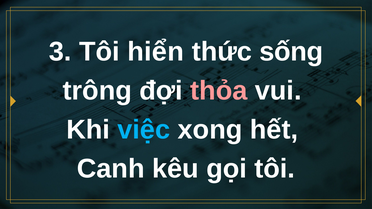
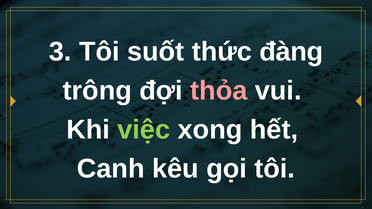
hiển: hiển -> suốt (156, 52)
sống: sống -> đàng (291, 52)
việc colour: light blue -> light green (144, 130)
